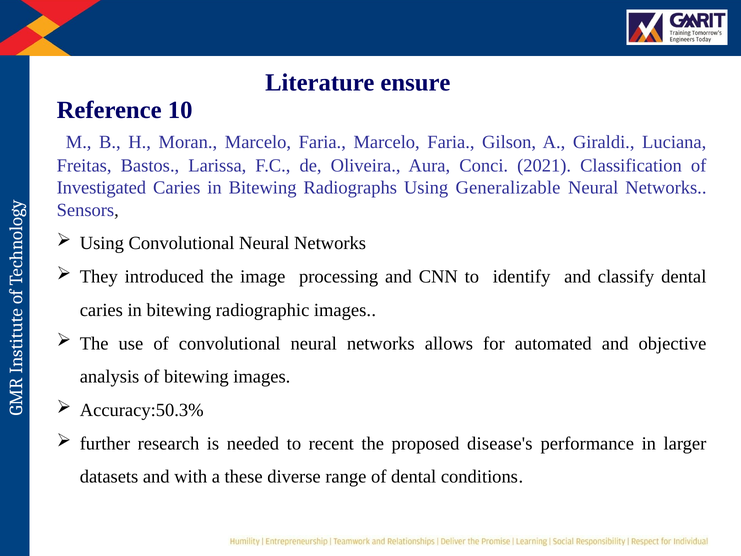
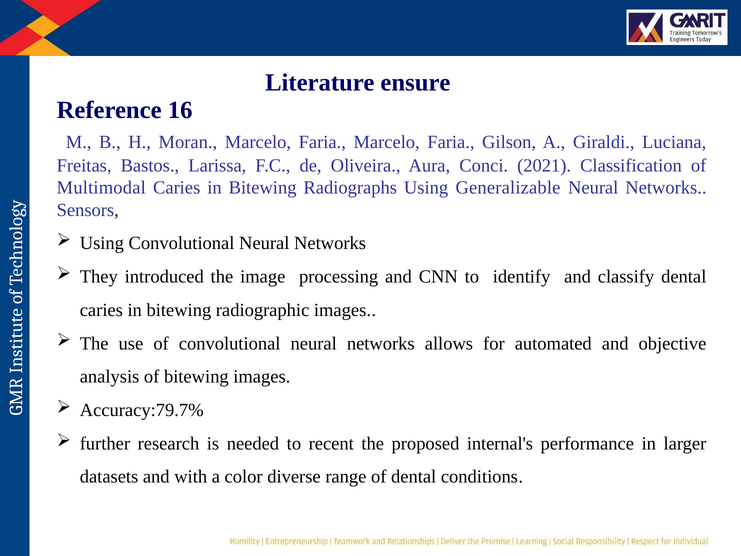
10: 10 -> 16 (180, 110)
Investigated: Investigated -> Multimodal (101, 188)
Accuracy:50.3%: Accuracy:50.3% -> Accuracy:79.7% (142, 410)
disease's: disease's -> internal's (500, 443)
these: these -> color (244, 477)
